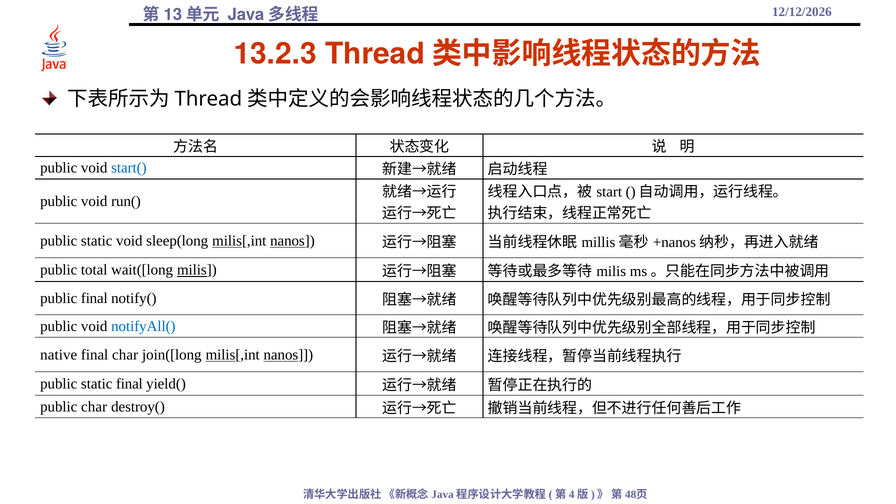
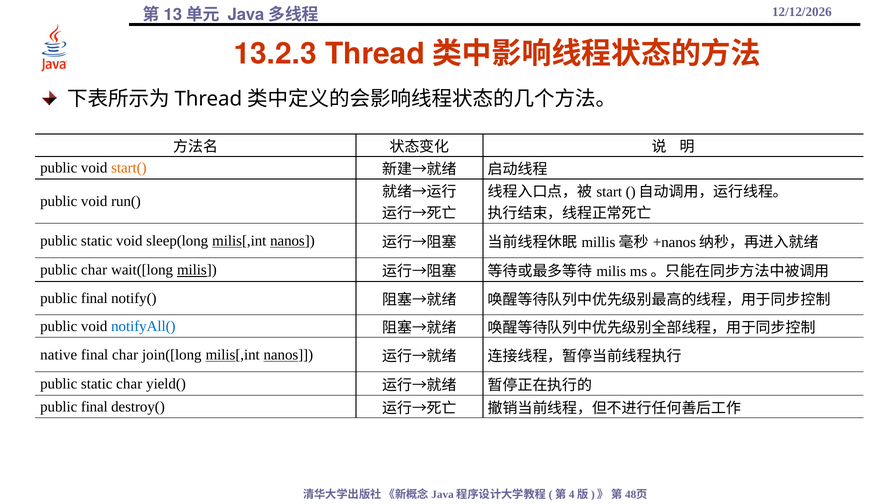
start( colour: blue -> orange (129, 168)
public total: total -> char (94, 270)
static final: final -> char (129, 384)
char: char -> final (94, 407)
